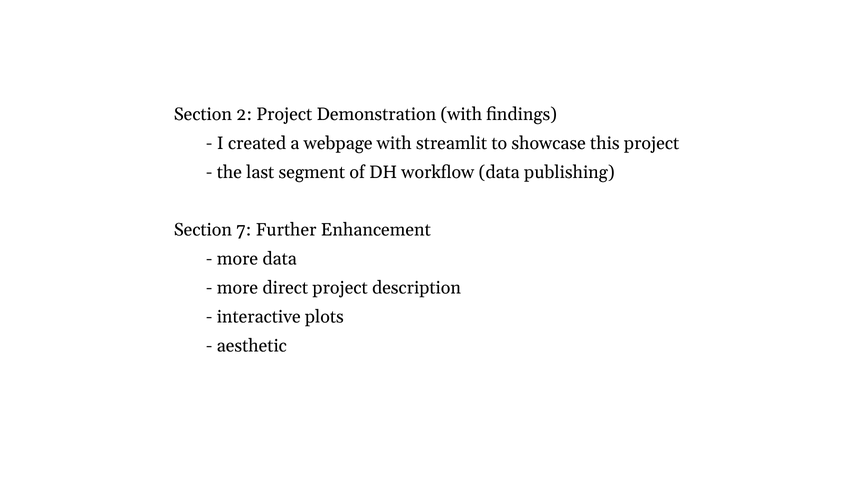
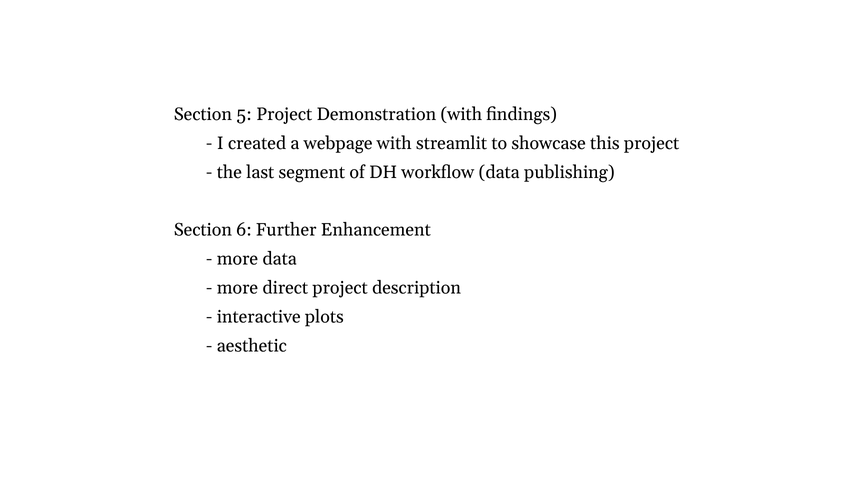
2: 2 -> 5 (244, 114)
7: 7 -> 6 (244, 230)
